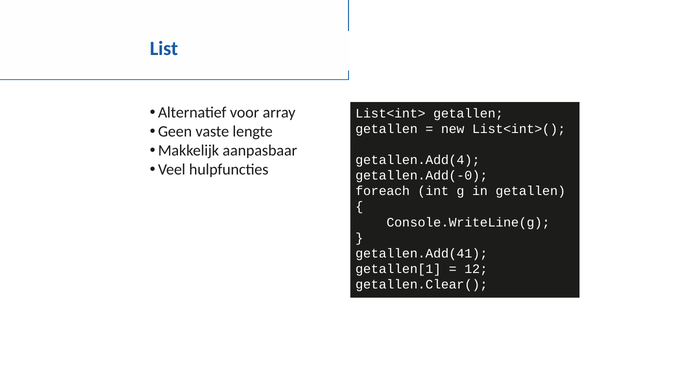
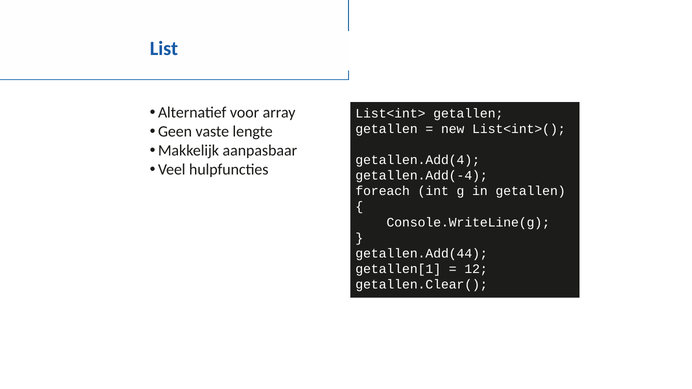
getallen.Add(-0: getallen.Add(-0 -> getallen.Add(-4 (422, 176)
getallen.Add(41: getallen.Add(41 -> getallen.Add(44 (422, 254)
